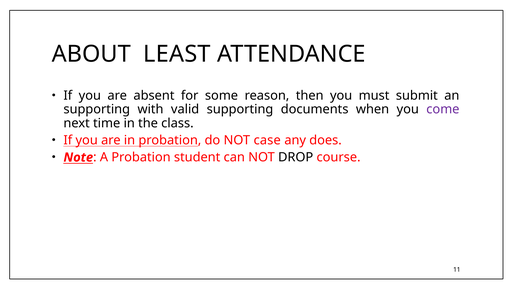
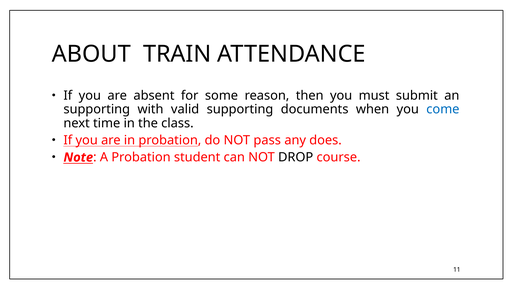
LEAST: LEAST -> TRAIN (177, 54)
come colour: purple -> blue (443, 109)
case: case -> pass (267, 140)
